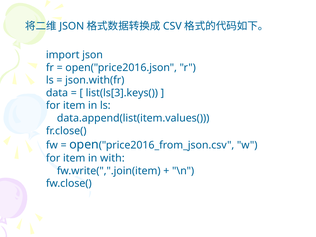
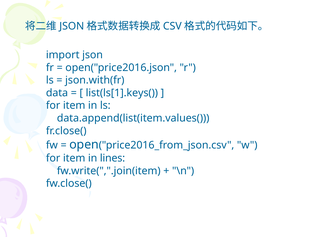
list(ls[3].keys(: list(ls[3].keys( -> list(ls[1].keys( (122, 93)
with: with -> lines (113, 158)
